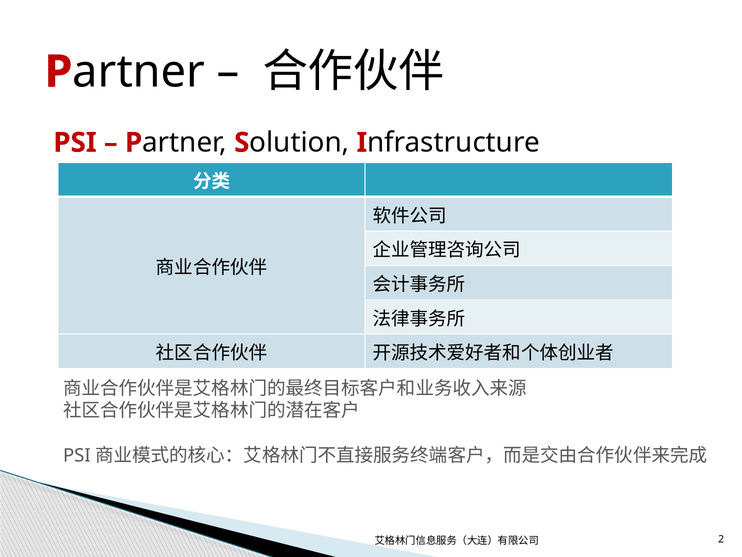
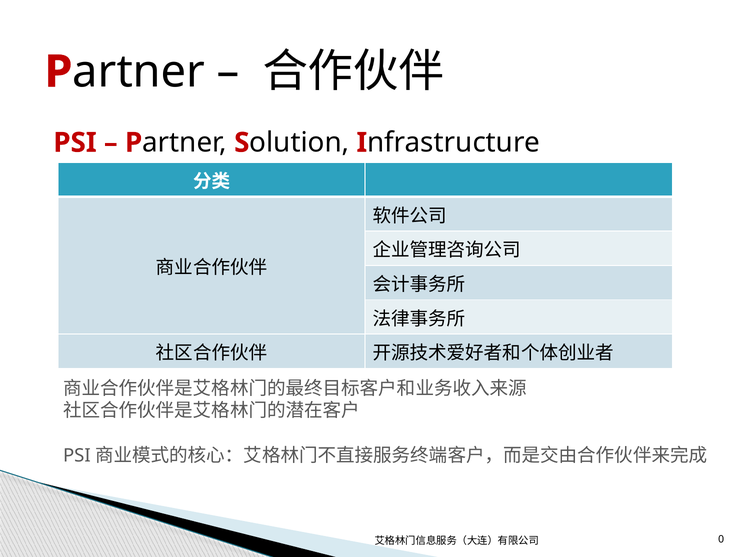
2: 2 -> 0 (721, 539)
